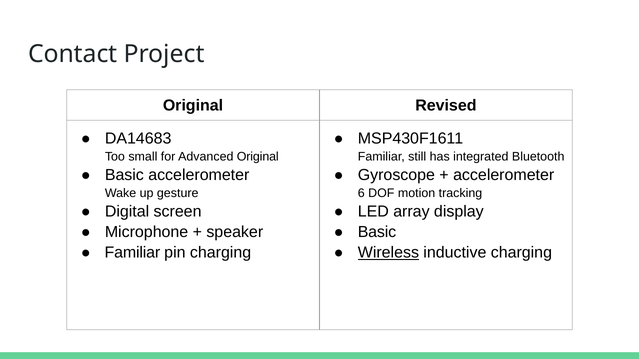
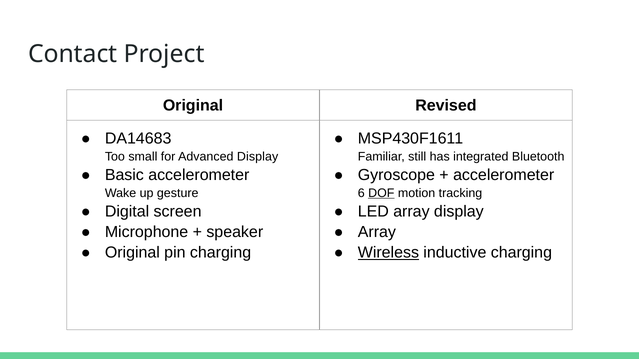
Advanced Original: Original -> Display (258, 157)
DOF underline: none -> present (381, 193)
Basic: Basic -> Array (377, 232)
Familiar: Familiar -> Original (132, 253)
